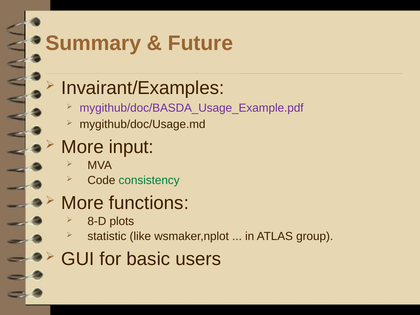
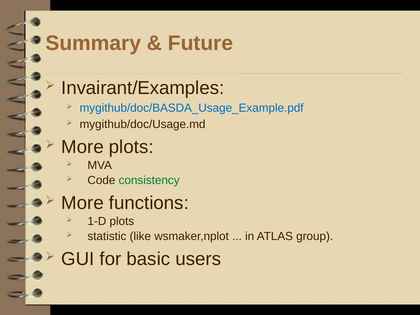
mygithub/doc/BASDA_Usage_Example.pdf colour: purple -> blue (192, 108)
More input: input -> plots (131, 147)
8-D: 8-D -> 1-D (97, 221)
